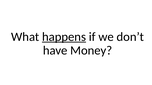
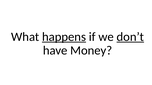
don’t underline: none -> present (130, 37)
